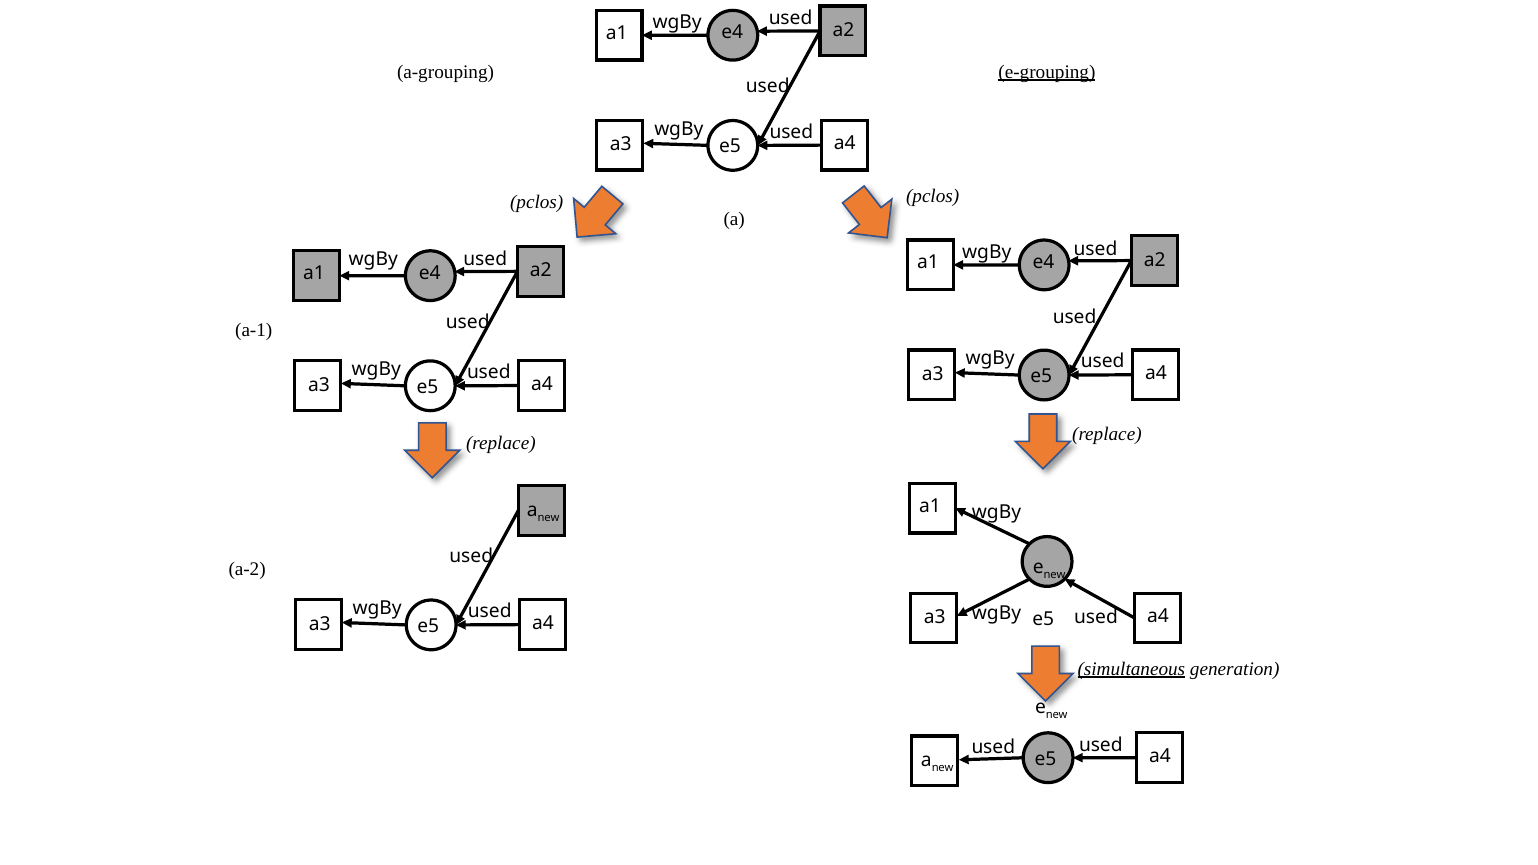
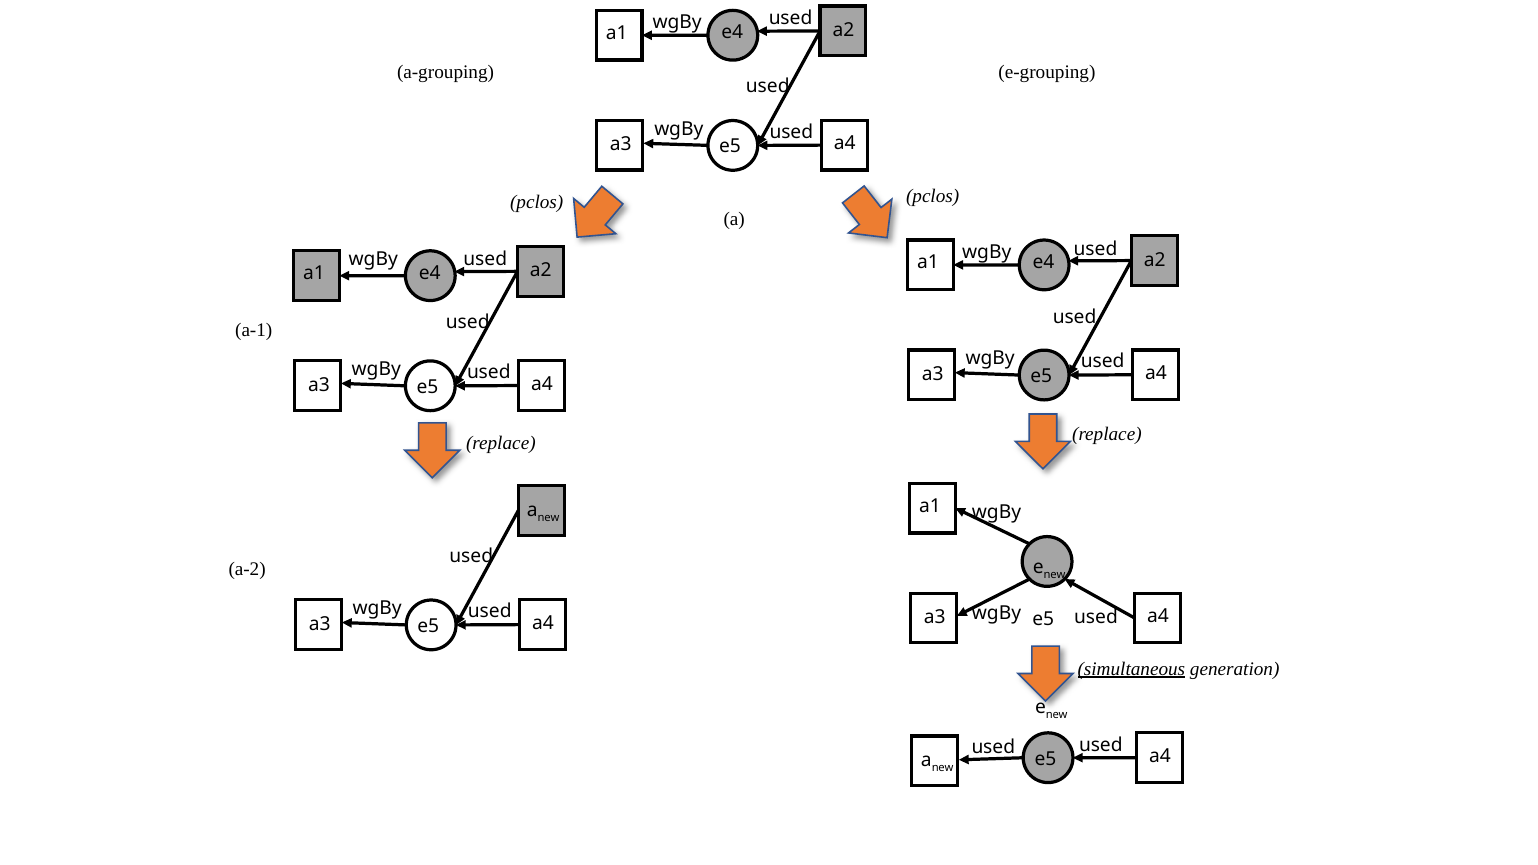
e-grouping underline: present -> none (1047, 72)
